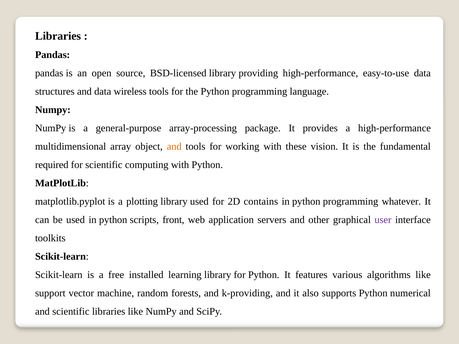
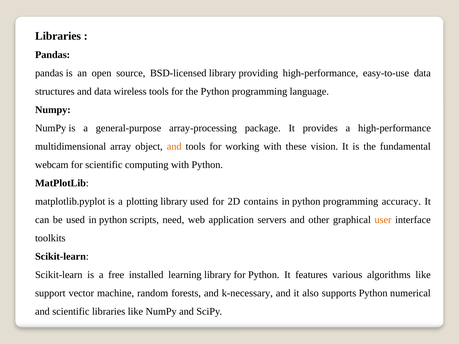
required: required -> webcam (52, 165)
whatever: whatever -> accuracy (401, 202)
front: front -> need (173, 220)
user colour: purple -> orange (383, 220)
k-providing: k-providing -> k-necessary (247, 293)
